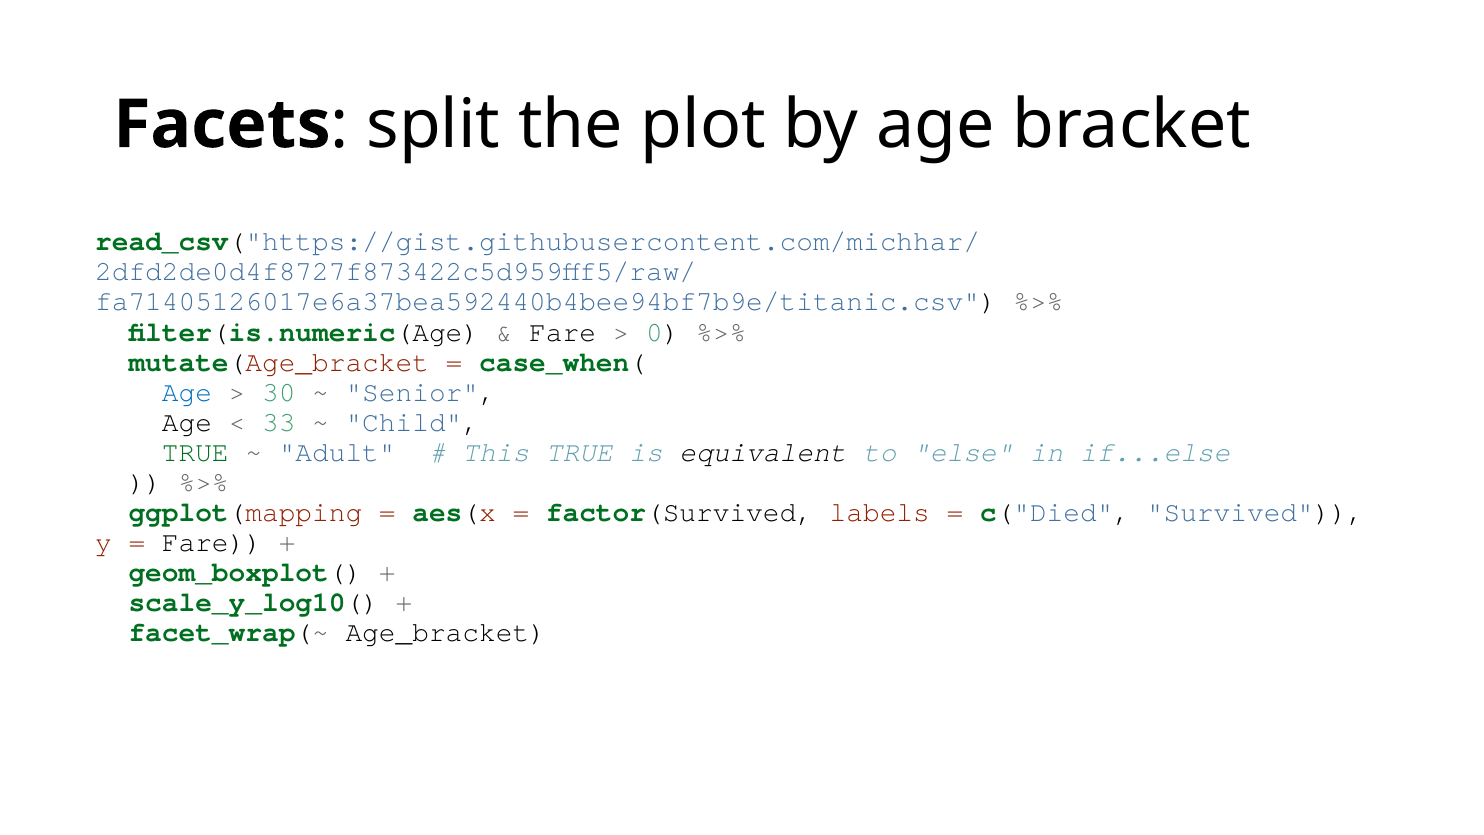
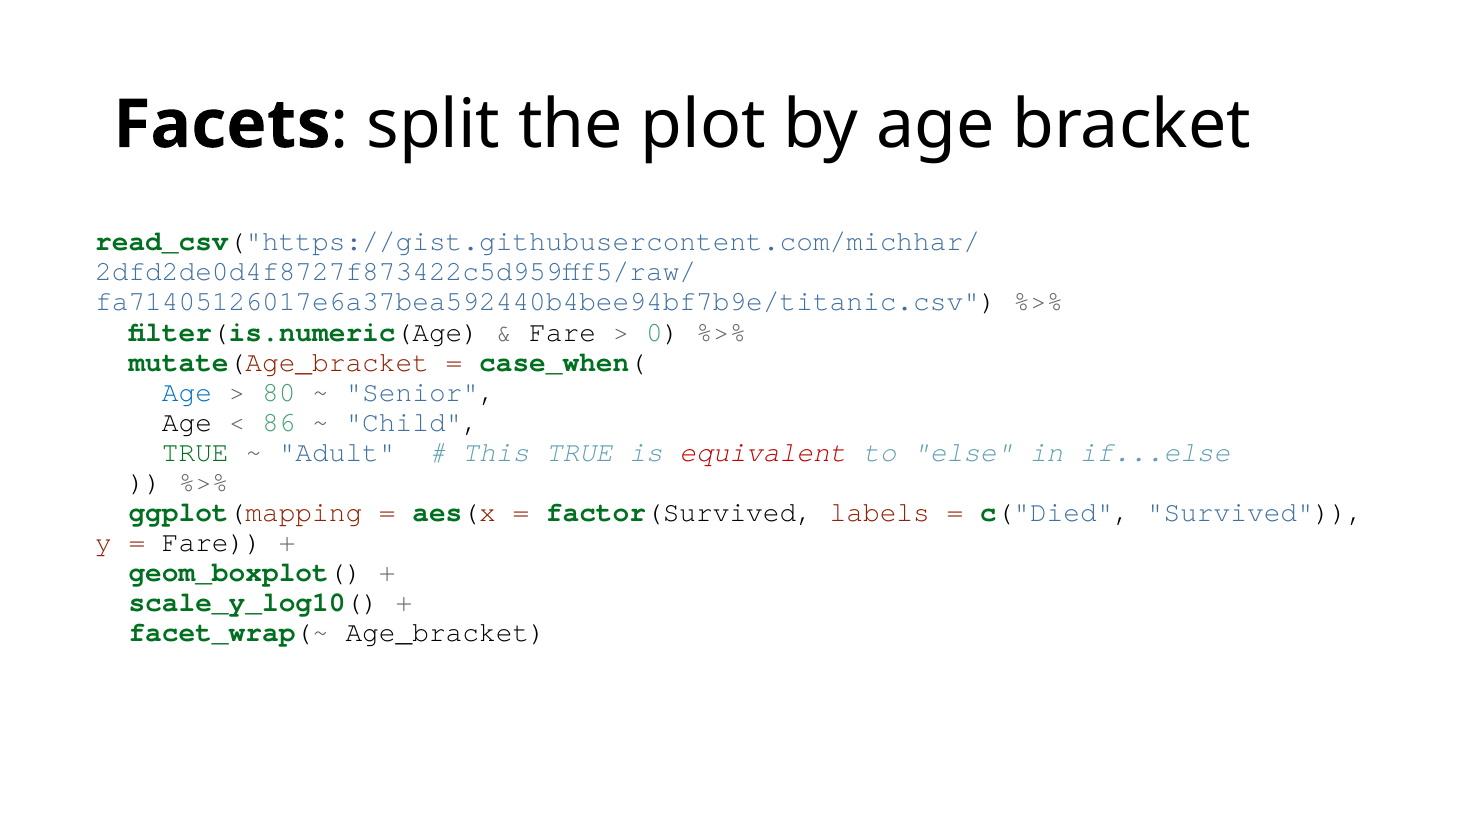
30: 30 -> 80 (279, 392)
33: 33 -> 86 (279, 422)
equivalent colour: black -> red (763, 452)
